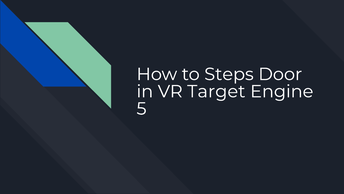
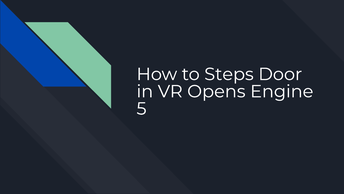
Target: Target -> Opens (216, 91)
